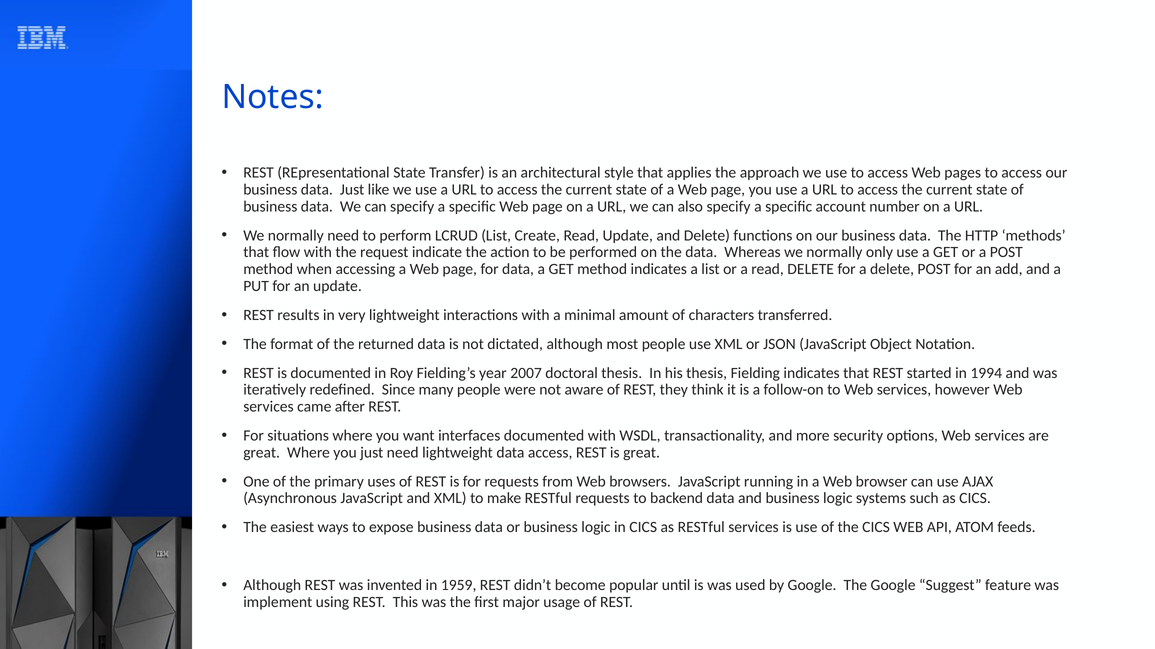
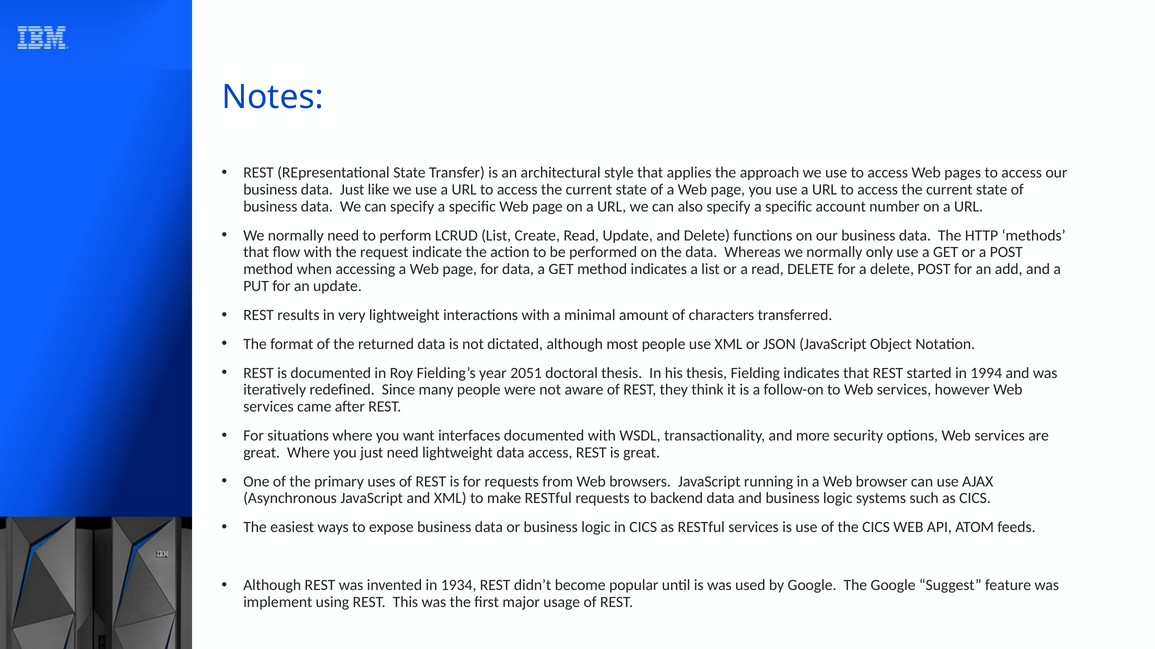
2007: 2007 -> 2051 (526, 373)
1959: 1959 -> 1934 (459, 586)
